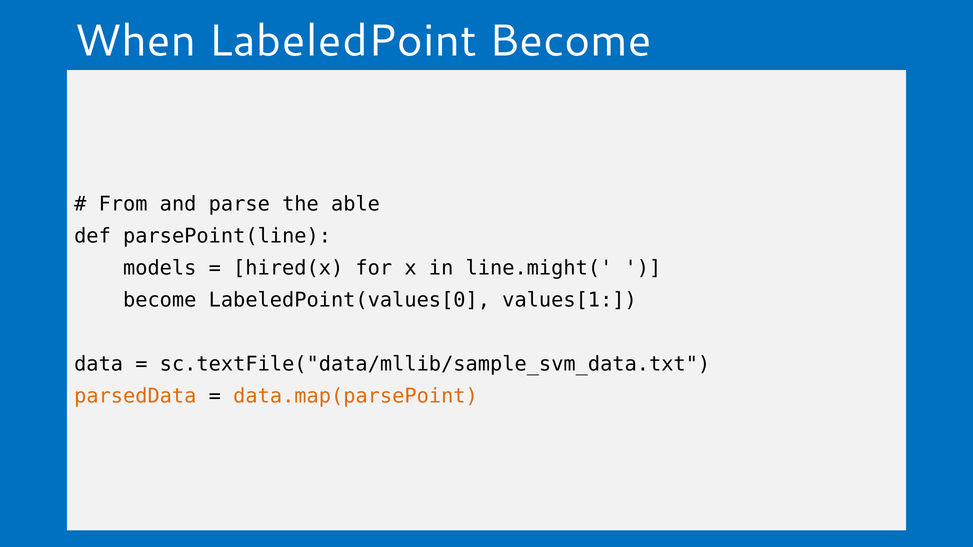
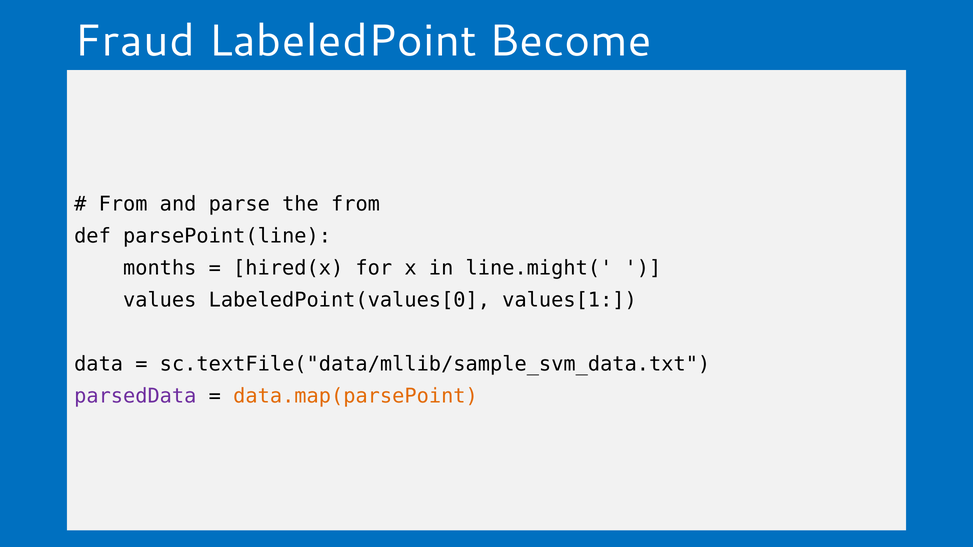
When: When -> Fraud (135, 41)
the able: able -> from (356, 204)
models: models -> months (160, 268)
become: become -> values (160, 300)
parsedData colour: orange -> purple (135, 396)
